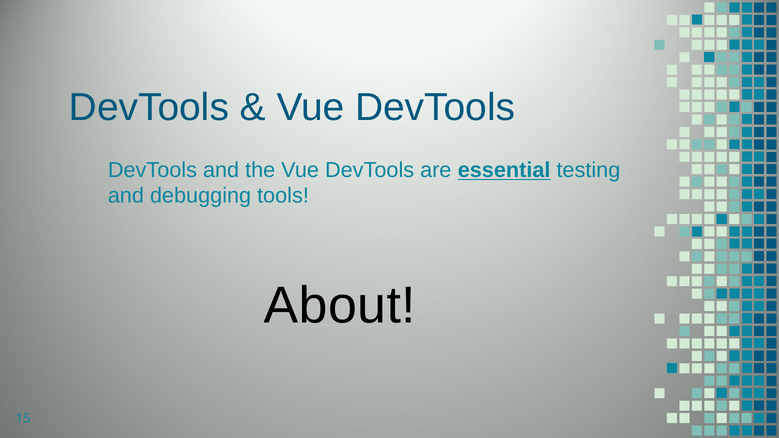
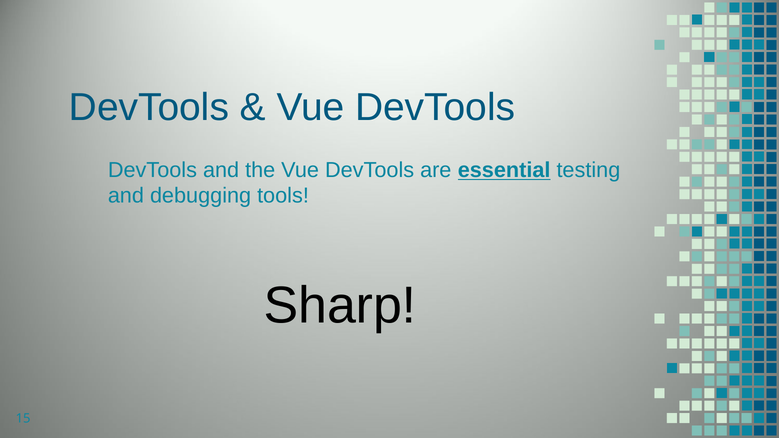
About: About -> Sharp (340, 306)
